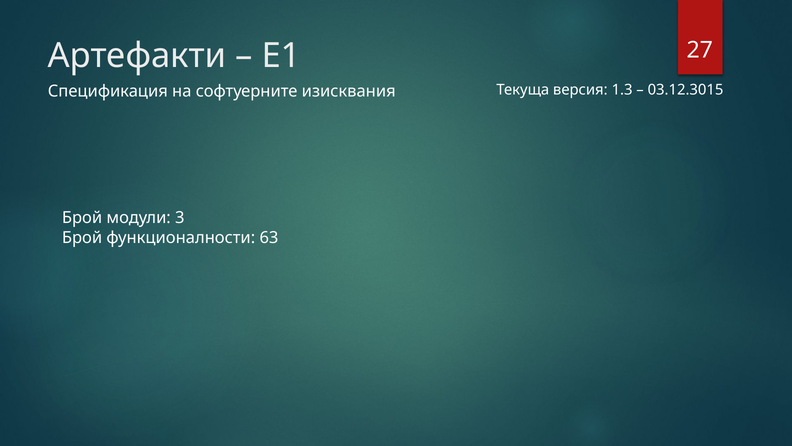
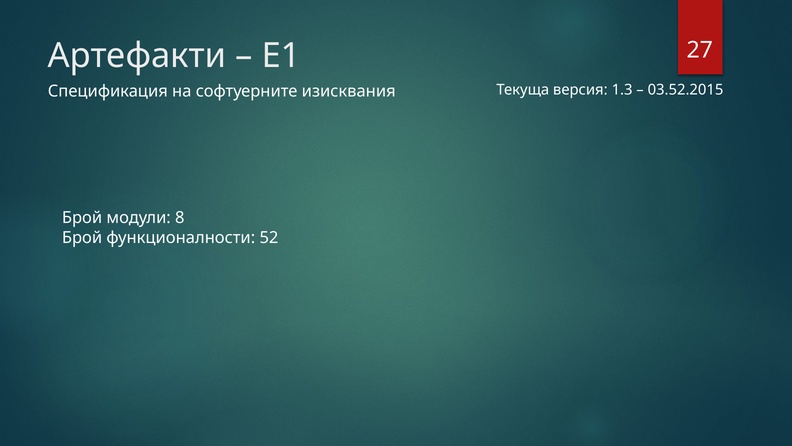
03.12.3015: 03.12.3015 -> 03.52.2015 (686, 90)
3: 3 -> 8 (180, 218)
63: 63 -> 52 (269, 237)
